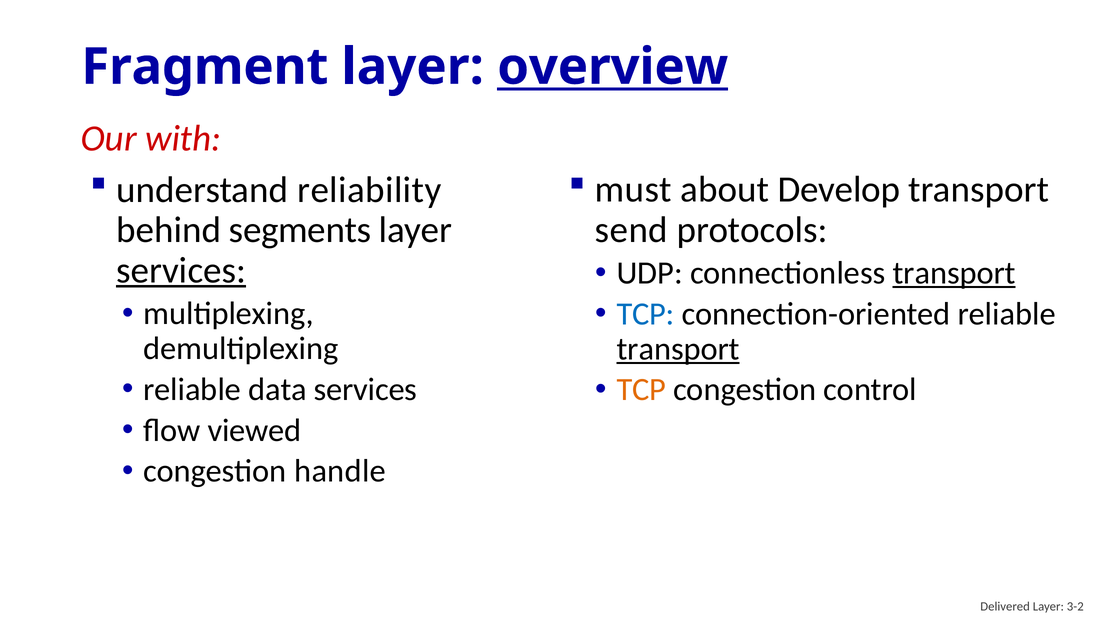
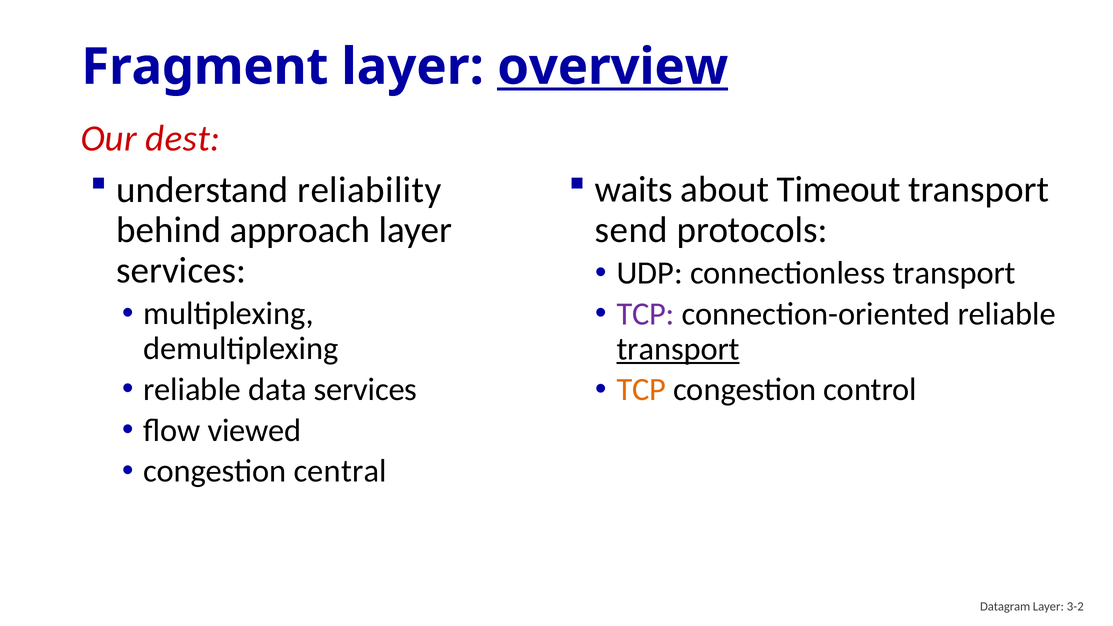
with: with -> dest (183, 138)
must: must -> waits (634, 190)
Develop: Develop -> Timeout (839, 190)
segments: segments -> approach (300, 230)
services underline: present -> none (181, 270)
transport underline: present -> none (954, 273)
TCP colour: blue -> purple (646, 314)
handle: handle -> central (340, 471)
Delivered: Delivered -> Datagram (1005, 607)
